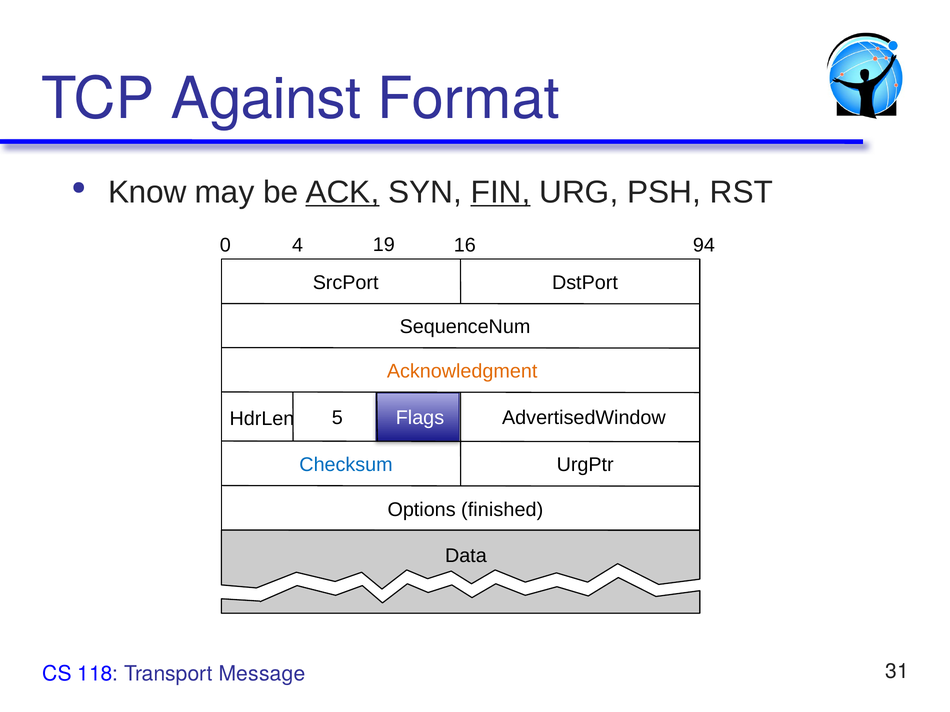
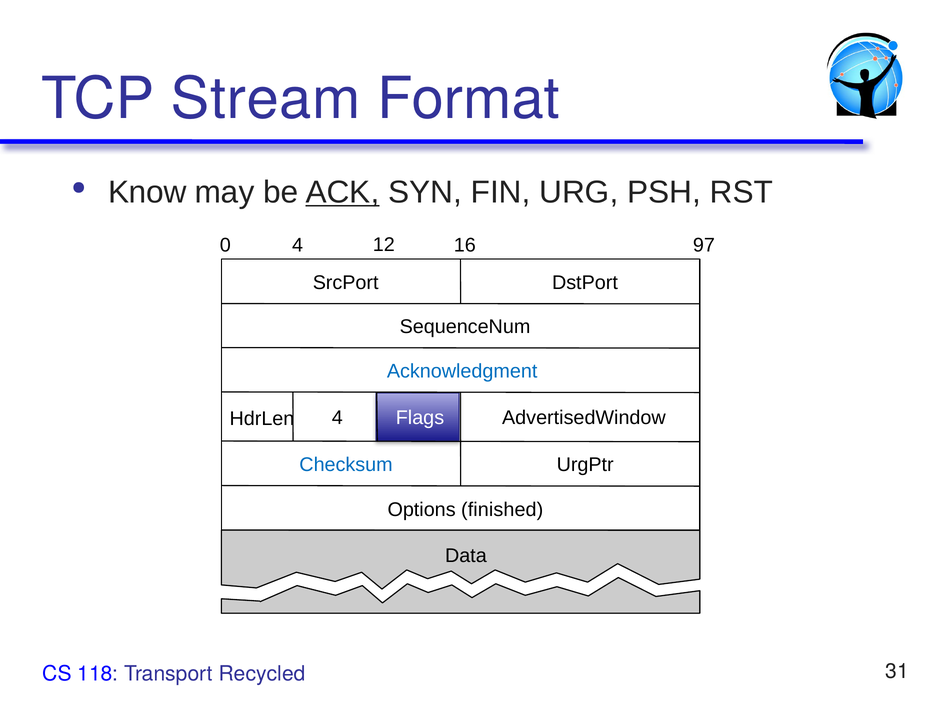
Against: Against -> Stream (266, 99)
FIN underline: present -> none (501, 192)
19: 19 -> 12 (384, 245)
94: 94 -> 97 (704, 245)
Acknowledgment colour: orange -> blue (462, 371)
HdrLen 5: 5 -> 4 (337, 418)
Message: Message -> Recycled (262, 674)
